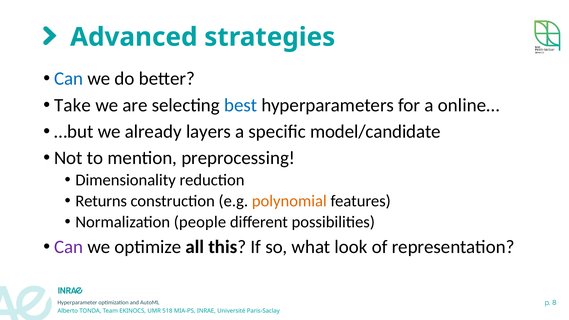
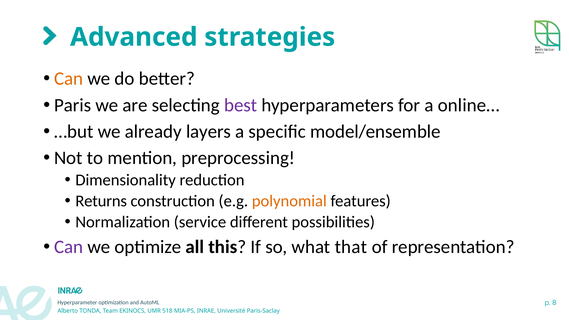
Can colour: blue -> orange (69, 79)
Take: Take -> Paris (73, 105)
best colour: blue -> purple (241, 105)
model/candidate: model/candidate -> model/ensemble (375, 132)
people: people -> service (200, 222)
look: look -> that (351, 247)
